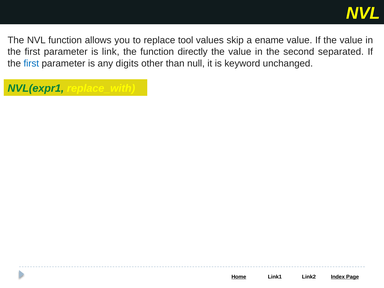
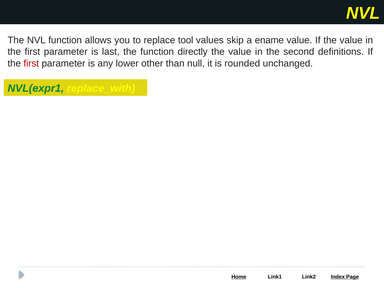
link: link -> last (111, 52)
separated: separated -> definitions (341, 52)
first colour: blue -> red (31, 63)
digits: digits -> lower (127, 63)
keyword: keyword -> rounded (242, 63)
